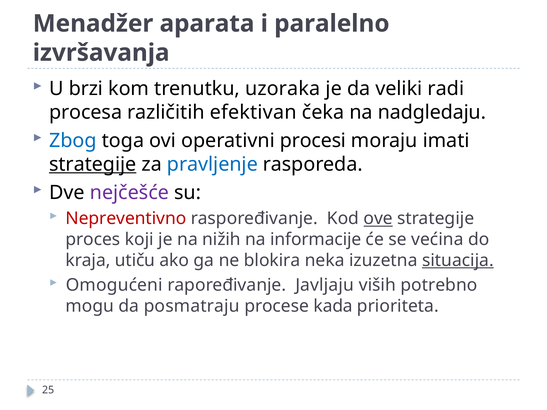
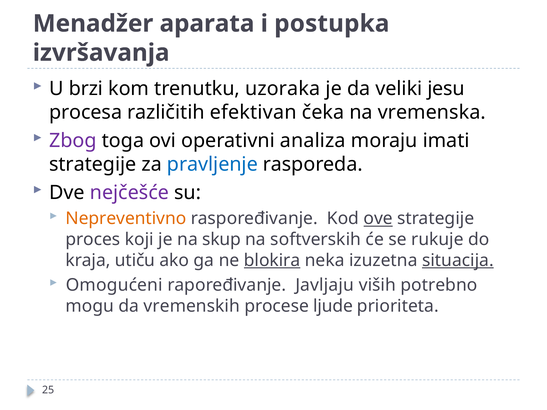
paralelno: paralelno -> postupka (332, 24)
radi: radi -> jesu (446, 89)
nadgledaju: nadgledaju -> vremenska (432, 113)
Zbog colour: blue -> purple (73, 141)
procesi: procesi -> analiza (313, 141)
strategije underline: present -> none (93, 164)
Nepreventivno colour: red -> orange (126, 219)
nižih: nižih -> skup (222, 240)
informacije: informacije -> softverskih (316, 240)
većina: većina -> rukuje (437, 240)
blokira underline: none -> present (272, 261)
posmatraju: posmatraju -> vremenskih (192, 306)
kada: kada -> ljude (333, 306)
